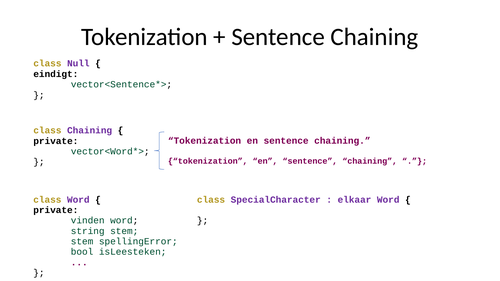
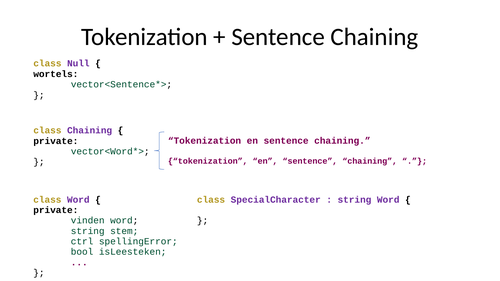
eindigt: eindigt -> wortels (56, 74)
elkaar: elkaar -> string (354, 200)
stem: stem -> ctrl (82, 242)
